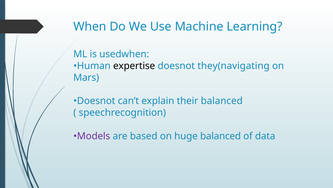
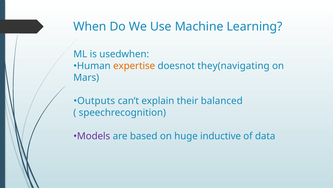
expertise colour: black -> orange (134, 66)
Doesnot: Doesnot -> Outputs (94, 101)
huge balanced: balanced -> inductive (221, 136)
